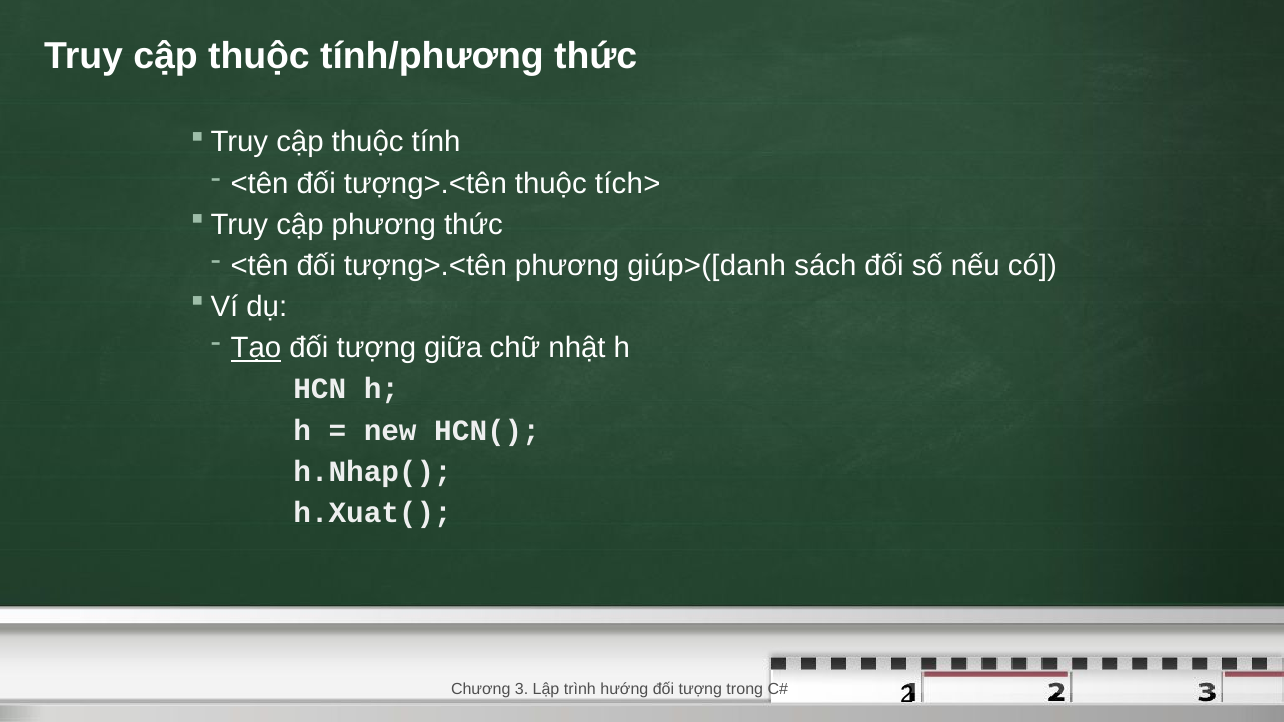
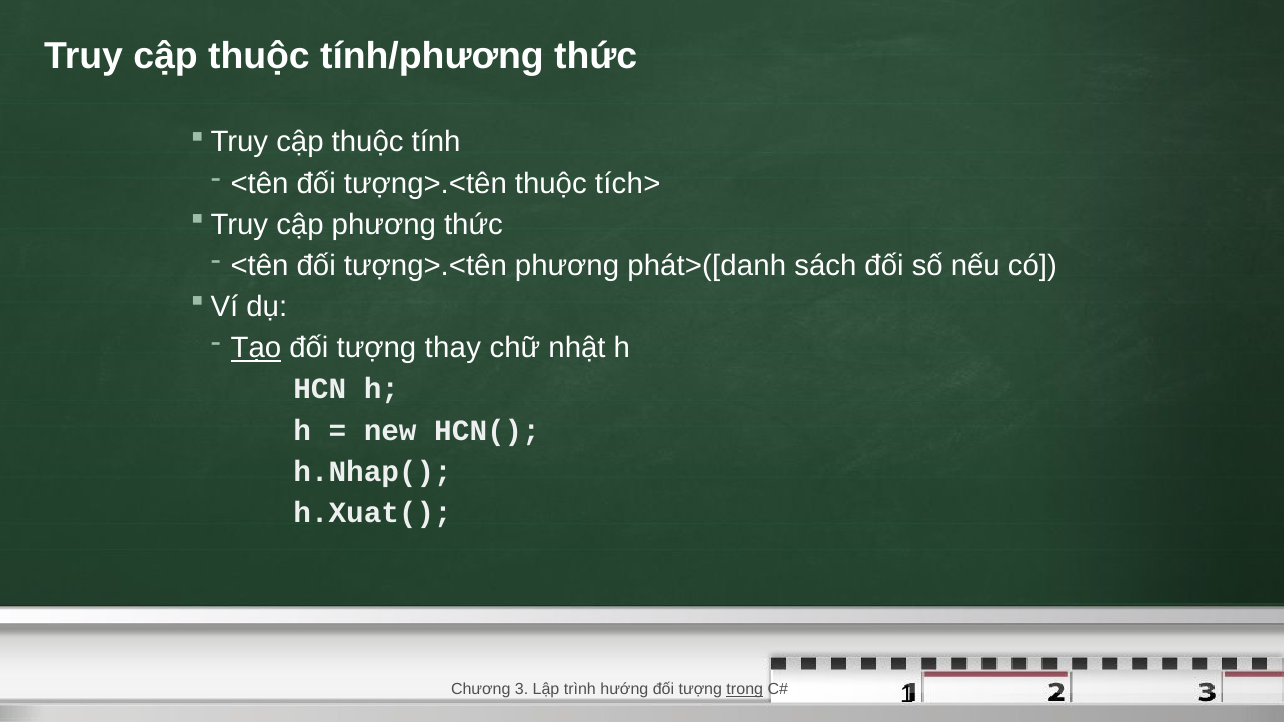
giúp>([danh: giúp>([danh -> phát>([danh (707, 266)
giữa: giữa -> thay (453, 348)
trong underline: none -> present (745, 690)
2: 2 -> 1 (907, 695)
